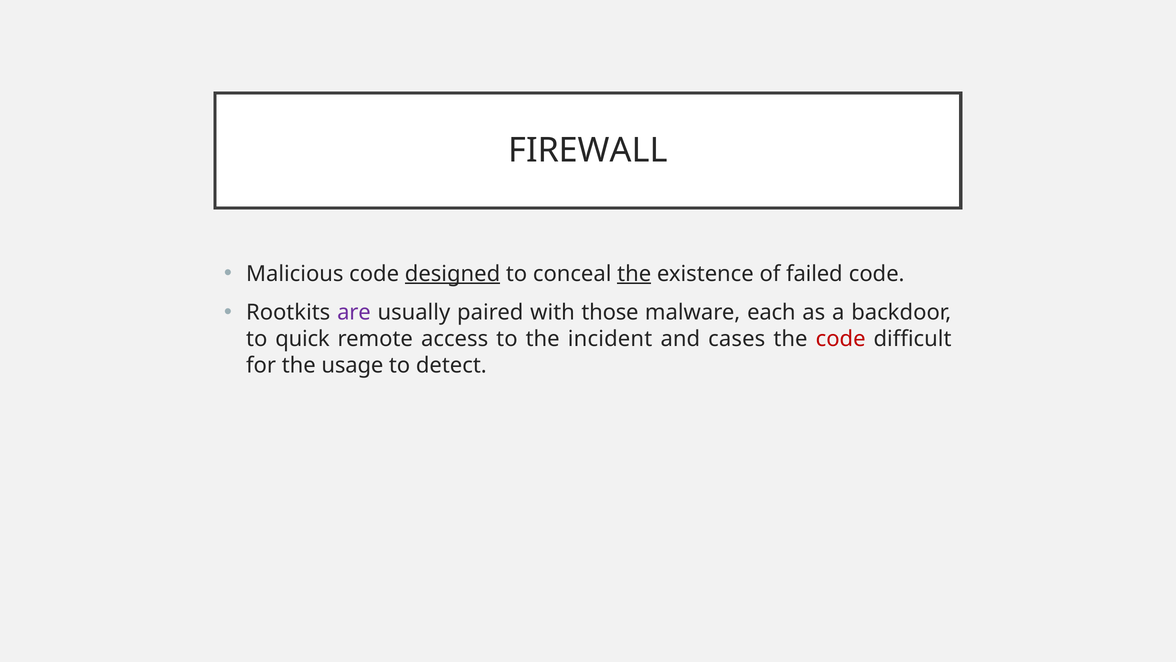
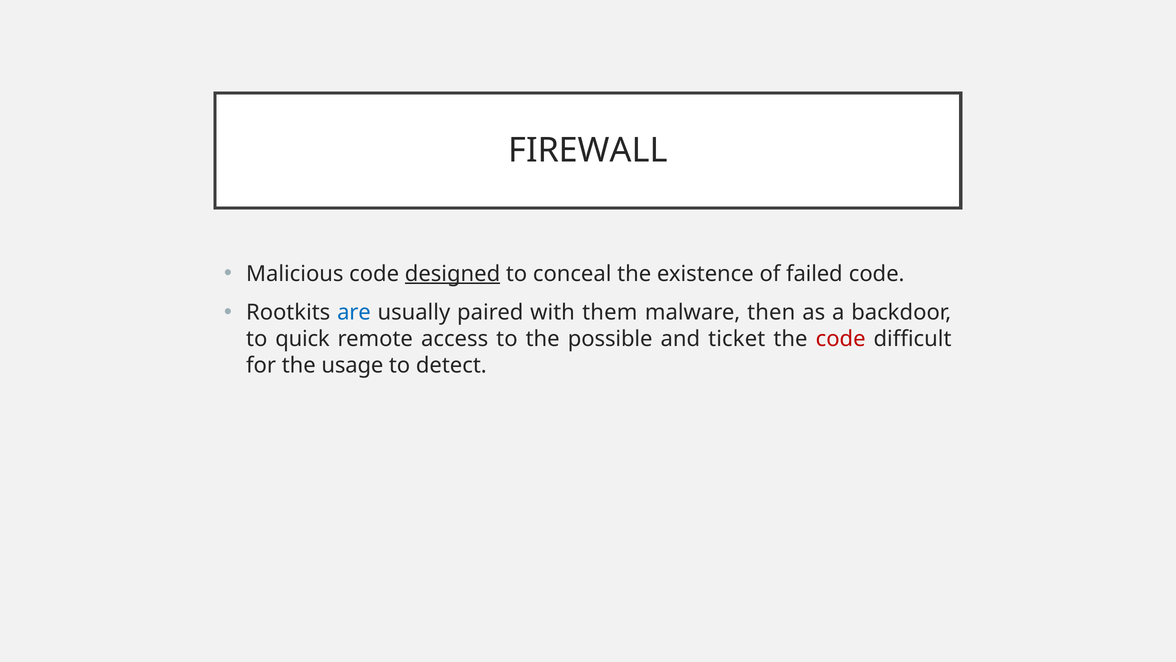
the underline: present -> none (634, 274)
are colour: purple -> blue (354, 312)
those: those -> them (610, 312)
each: each -> then (771, 312)
incident: incident -> possible (610, 339)
cases: cases -> ticket (737, 339)
